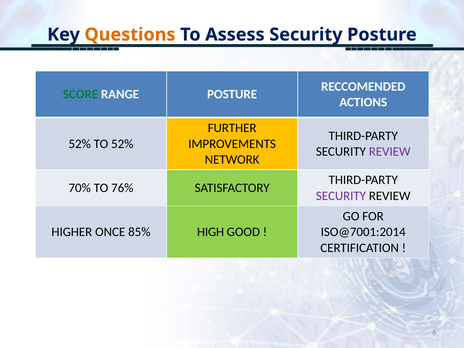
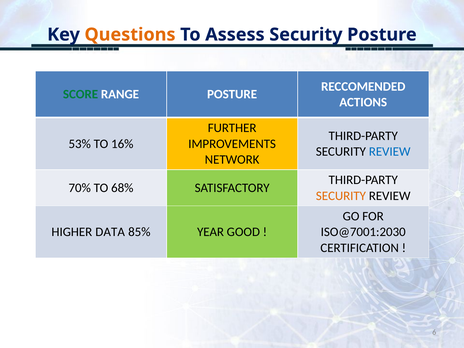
52%: 52% -> 53% (80, 144)
TO 52%: 52% -> 16% (122, 144)
REVIEW colour: purple -> blue (390, 152)
76%: 76% -> 68% (122, 188)
SECURITY colour: purple -> orange (341, 196)
ONCE: ONCE -> DATA (110, 232)
HIGH: HIGH -> YEAR (211, 232)
ISO@7001:2014: ISO@7001:2014 -> ISO@7001:2030 (363, 232)
